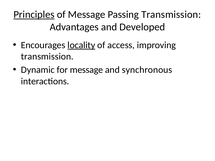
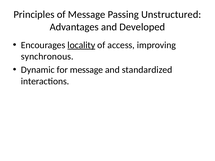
Principles underline: present -> none (34, 15)
Passing Transmission: Transmission -> Unstructured (171, 15)
transmission: transmission -> synchronous (47, 57)
synchronous: synchronous -> standardized (147, 70)
